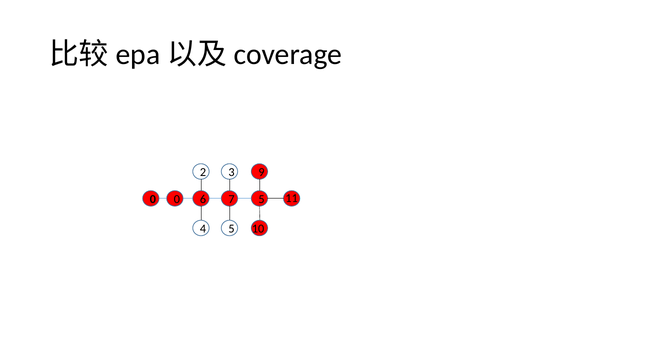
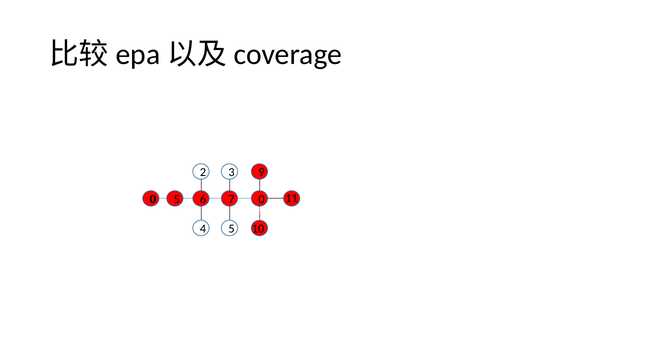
0 0: 0 -> 5 (177, 199)
7 5: 5 -> 0 (261, 199)
